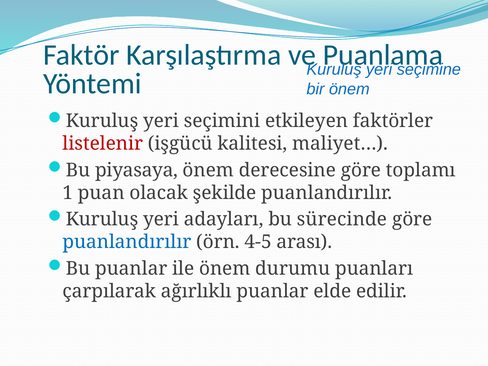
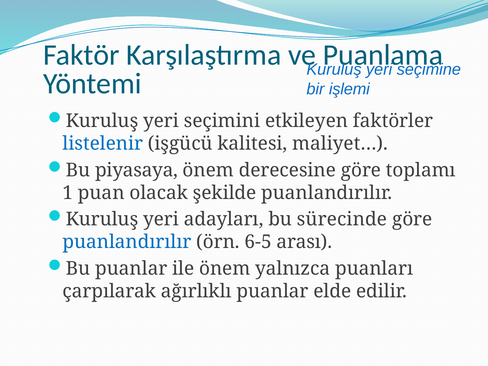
bir önem: önem -> işlemi (349, 89)
listelenir colour: red -> blue (103, 144)
4-5: 4-5 -> 6-5 (258, 242)
durumu: durumu -> yalnızca (293, 269)
